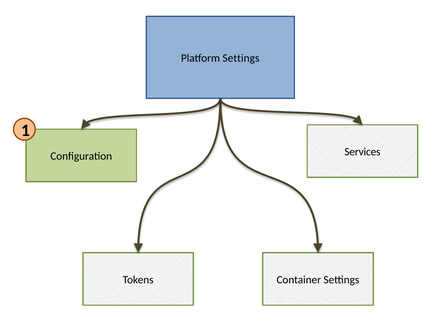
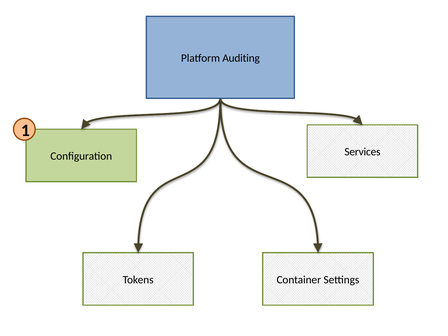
Platform Settings: Settings -> Auditing (241, 58)
